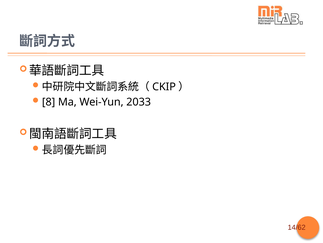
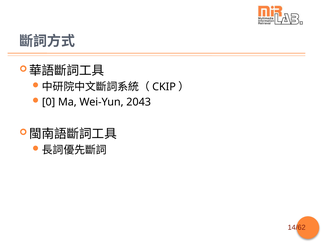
8: 8 -> 0 (49, 102)
2033: 2033 -> 2043 (139, 102)
